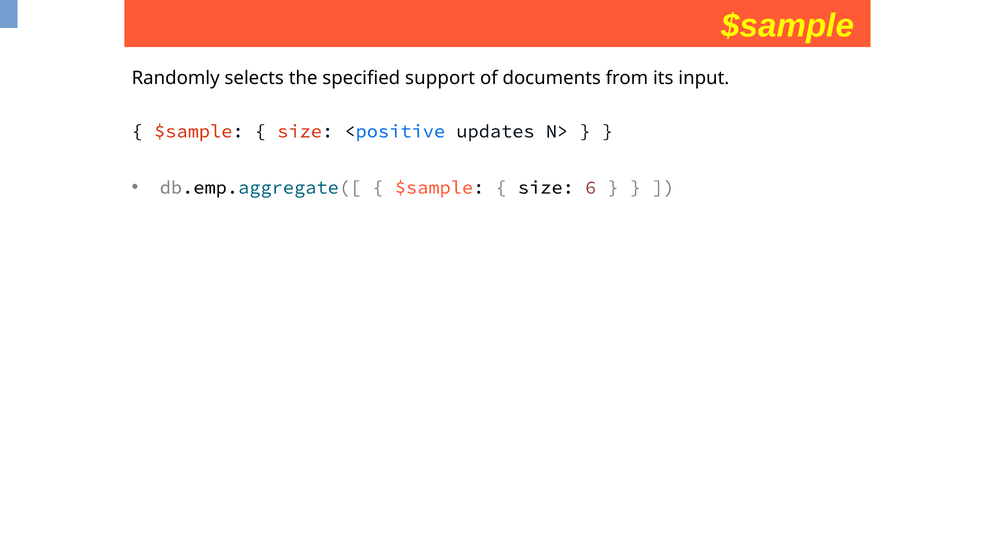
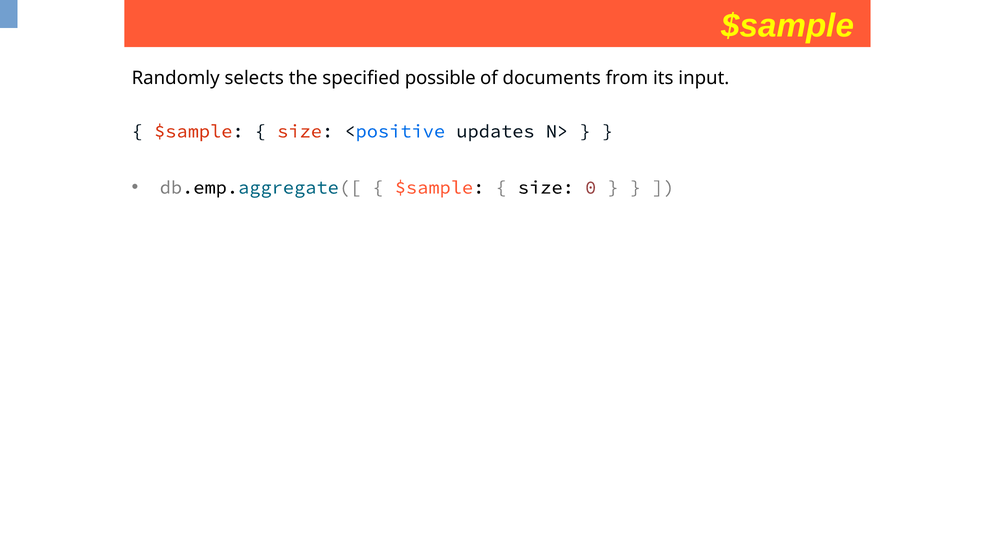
support: support -> possible (440, 78)
6: 6 -> 0 (591, 188)
